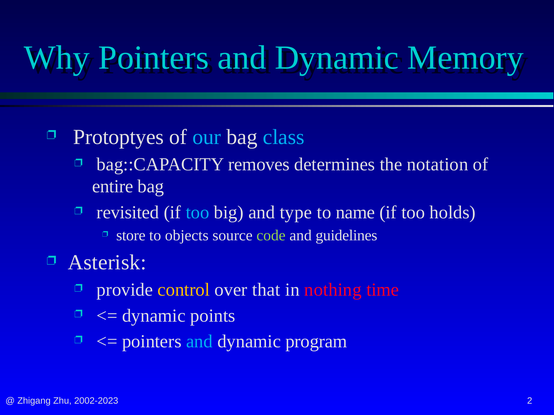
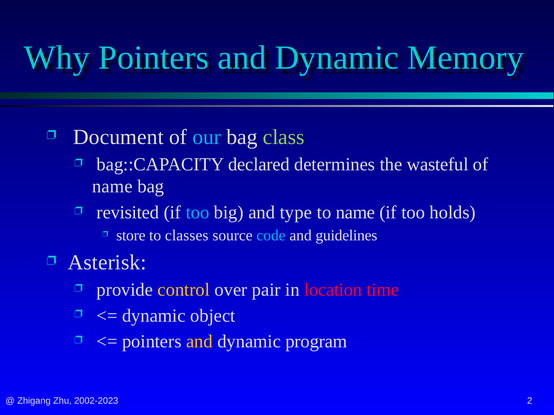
Protoptyes: Protoptyes -> Document (118, 137)
class colour: light blue -> light green (284, 137)
removes: removes -> declared (259, 165)
notation: notation -> wasteful (438, 165)
entire: entire -> name (112, 187)
objects: objects -> classes (187, 236)
code colour: light green -> light blue (271, 236)
that: that -> pair (266, 290)
nothing: nothing -> location (333, 290)
points: points -> object (213, 316)
and colour: light blue -> yellow (199, 342)
